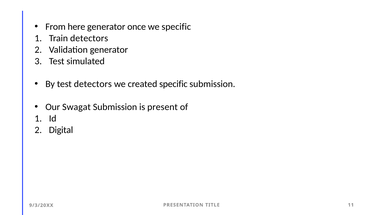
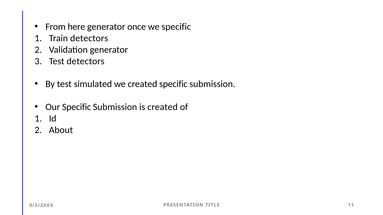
Test simulated: simulated -> detectors (86, 61)
test detectors: detectors -> simulated (93, 84)
Our Swagat: Swagat -> Specific (77, 107)
is present: present -> created (163, 107)
Digital: Digital -> About (61, 130)
